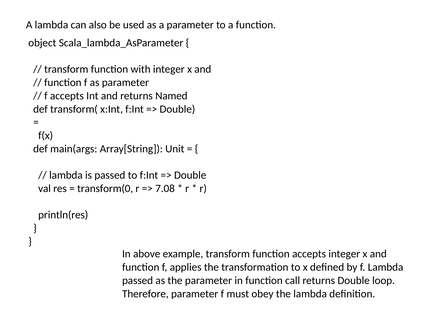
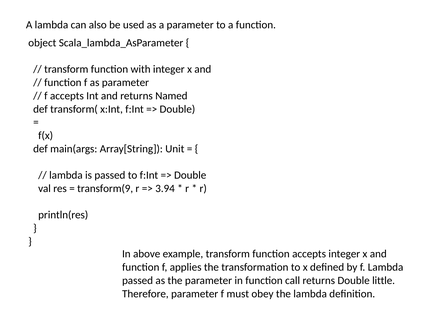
transform(0: transform(0 -> transform(9 (105, 188)
7.08: 7.08 -> 3.94 (165, 188)
loop: loop -> little (384, 280)
